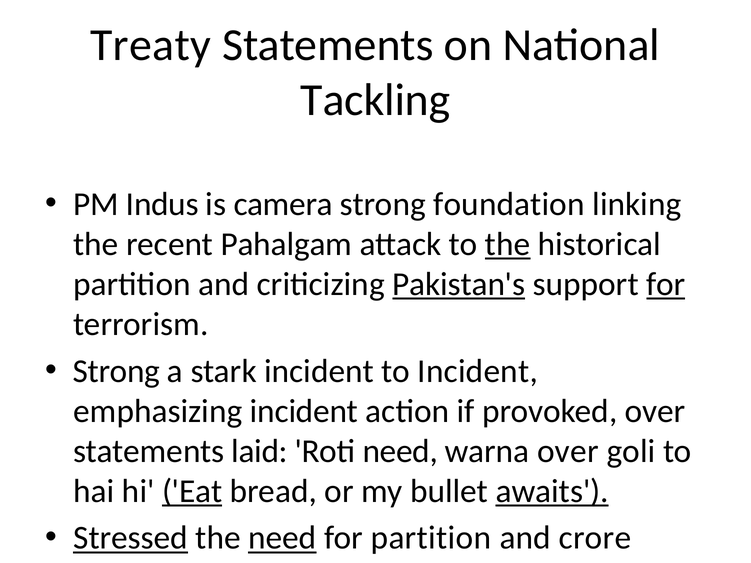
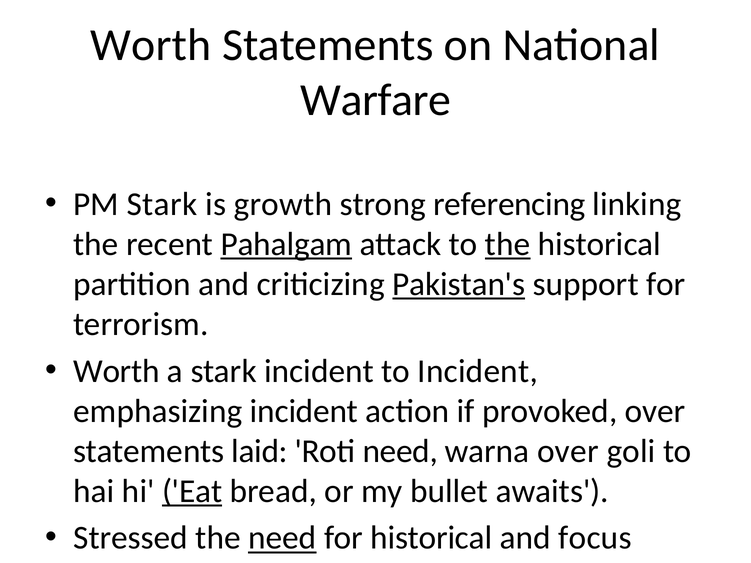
Treaty: Treaty -> Worth (151, 45)
Tackling: Tackling -> Warfare (376, 100)
PM Indus: Indus -> Stark (162, 204)
is camera: camera -> growth (283, 204)
strong foundation: foundation -> referencing (509, 204)
Pahalgam underline: none -> present (286, 244)
for underline: present -> none (666, 284)
Strong: Strong -> Worth (116, 371)
awaits underline: present -> none (552, 491)
Stressed underline: present -> none (131, 538)
for partition: partition -> historical (431, 538)
crore: crore -> focus (595, 538)
